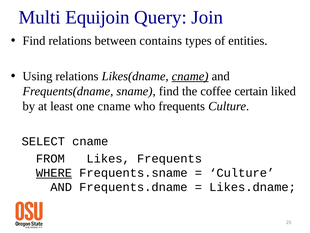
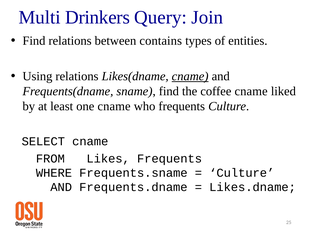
Equijoin: Equijoin -> Drinkers (98, 17)
coffee certain: certain -> cname (251, 91)
WHERE underline: present -> none (54, 173)
